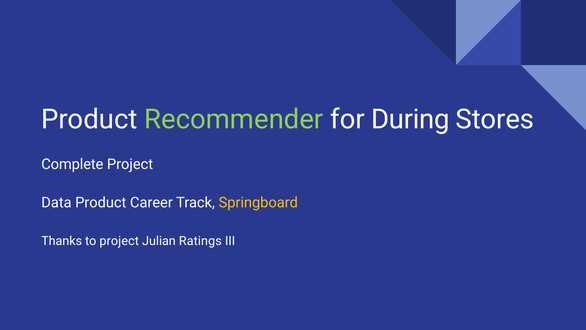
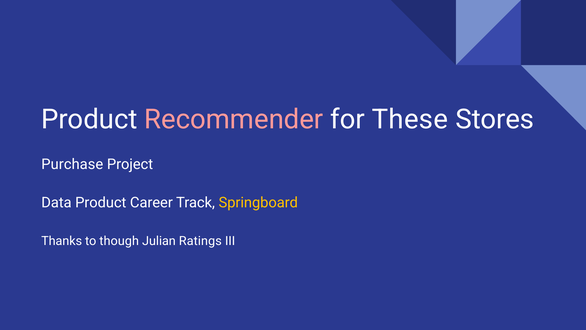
Recommender colour: light green -> pink (234, 119)
During: During -> These (410, 119)
Complete: Complete -> Purchase (72, 164)
to project: project -> though (119, 241)
